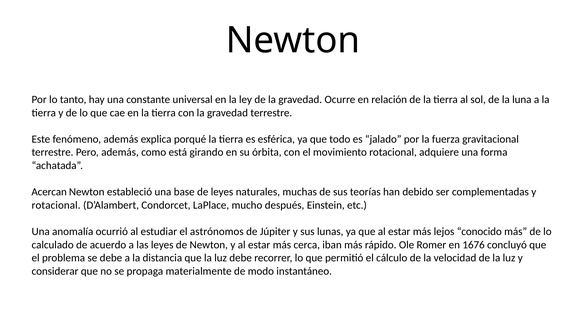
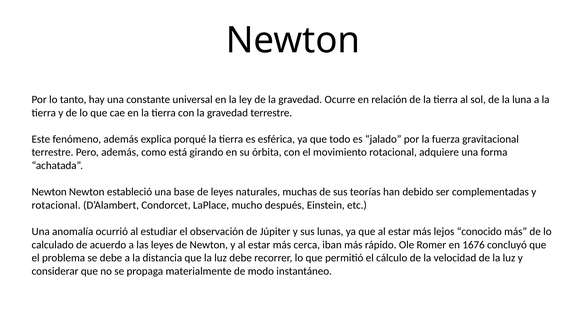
Acercan: Acercan -> Newton (49, 192)
astrónomos: astrónomos -> observación (217, 231)
